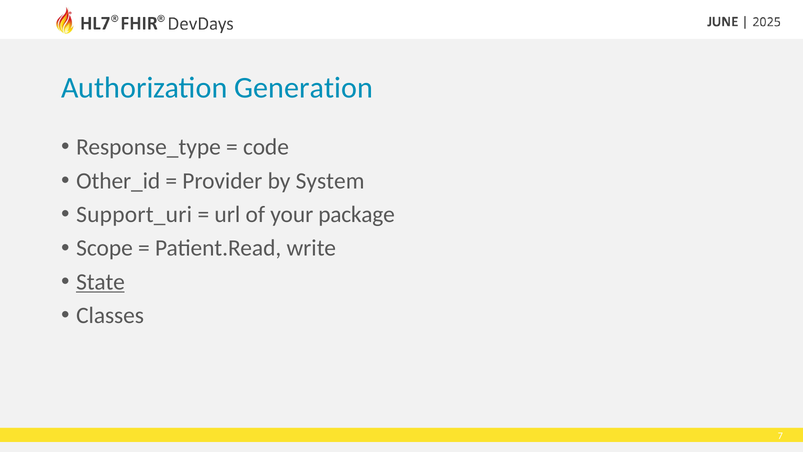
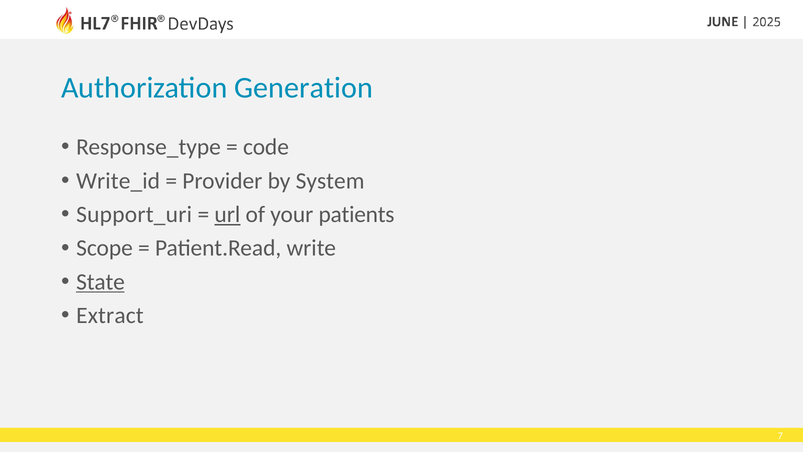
Other_id: Other_id -> Write_id (118, 181)
url underline: none -> present (227, 214)
package: package -> patients (357, 214)
Classes: Classes -> Extract (110, 315)
